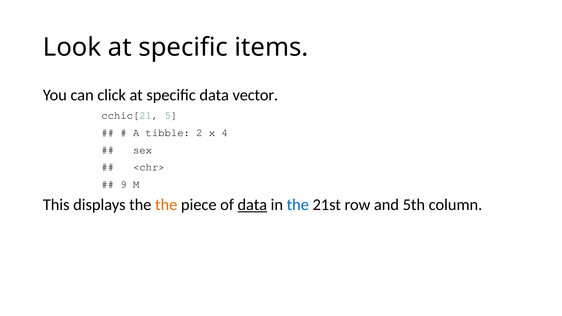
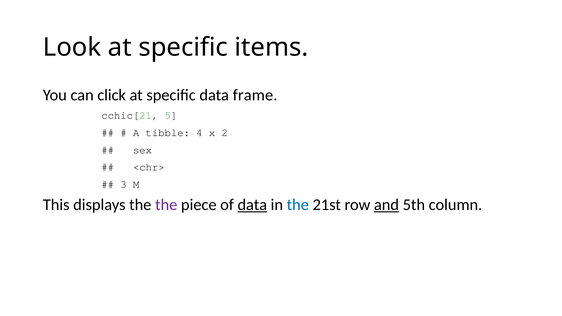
vector: vector -> frame (255, 95)
2: 2 -> 4 (199, 133)
4: 4 -> 2 (225, 133)
9: 9 -> 3 (124, 184)
the colour: orange -> purple (166, 205)
and underline: none -> present (386, 205)
